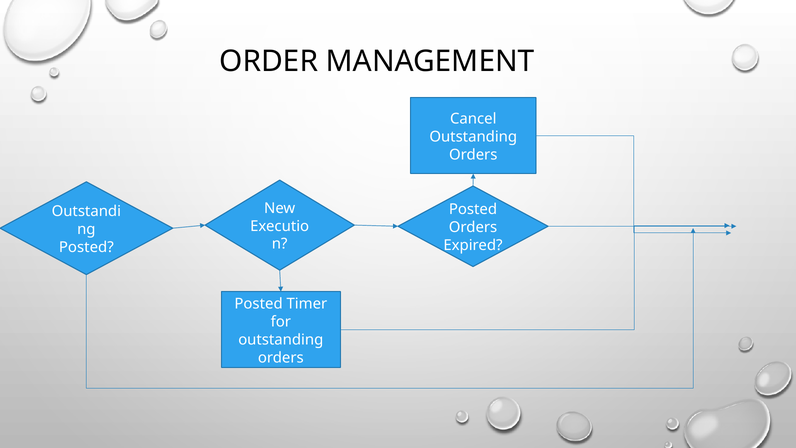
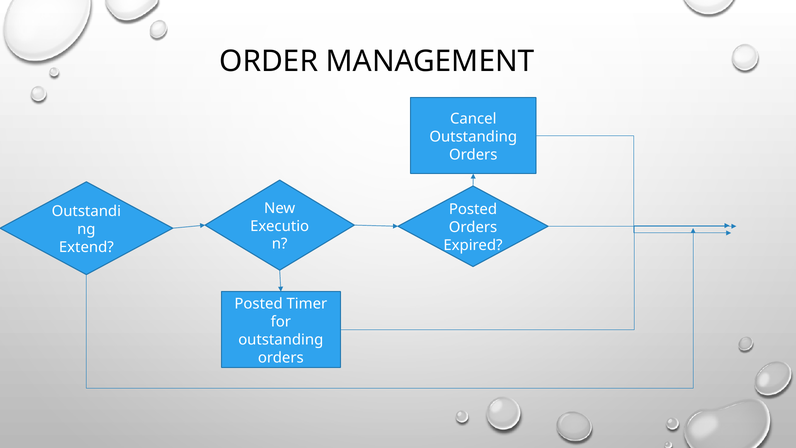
Posted: Posted -> Extend (86, 247)
